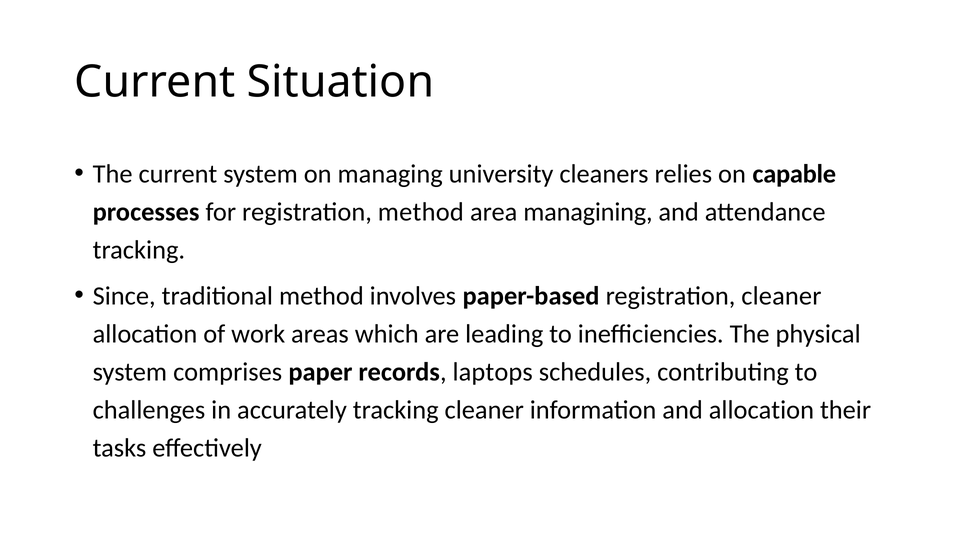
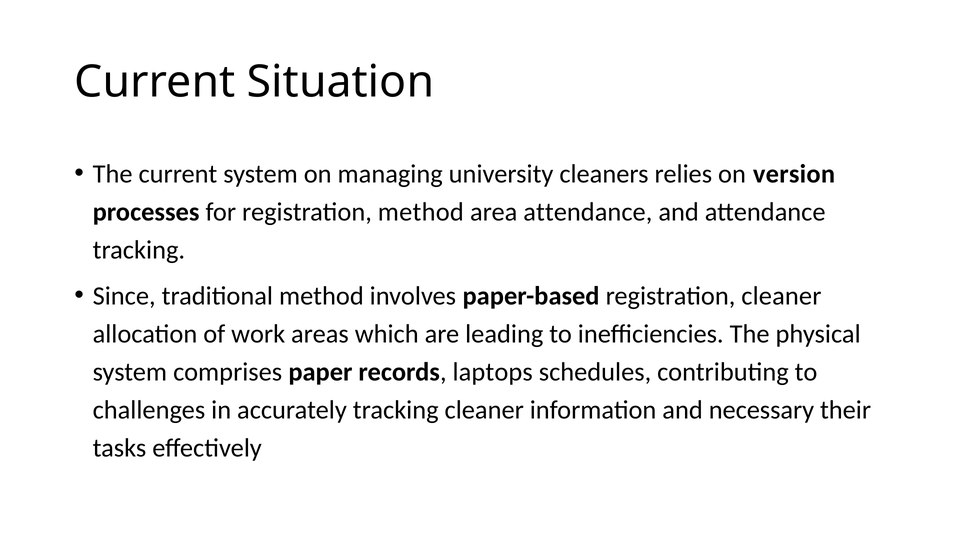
capable: capable -> version (794, 174)
area managining: managining -> attendance (588, 212)
and allocation: allocation -> necessary (761, 410)
